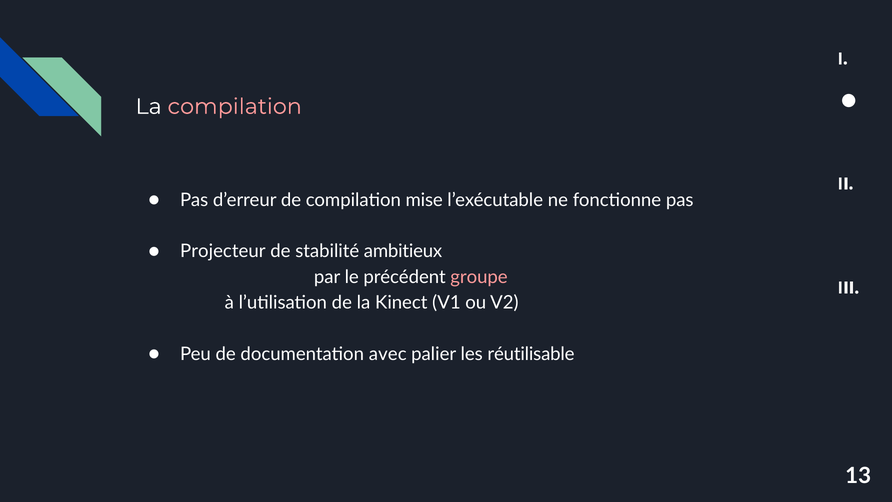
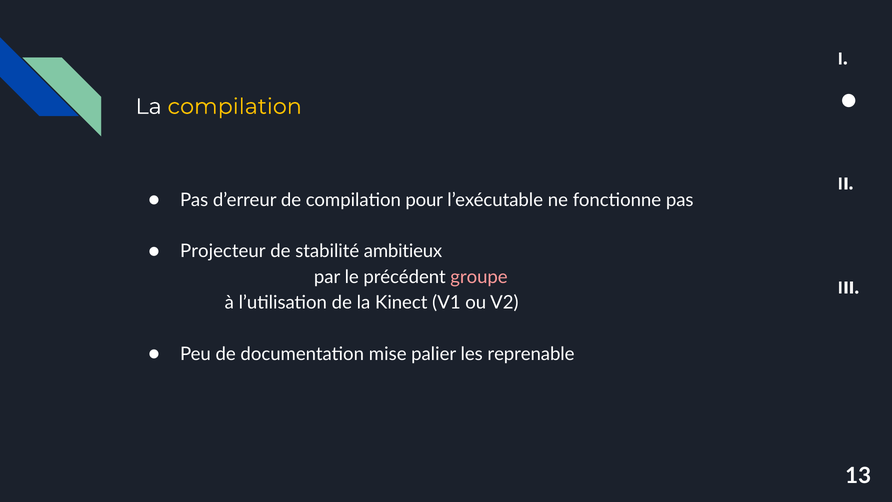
compilation colour: pink -> yellow (235, 106)
mise: mise -> pour (424, 200)
avec: avec -> mise (388, 354)
réutilisable: réutilisable -> reprenable (531, 354)
